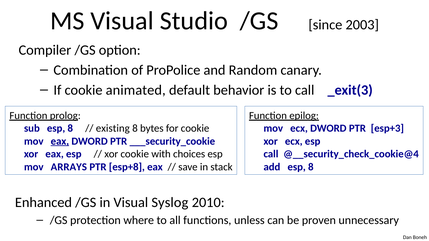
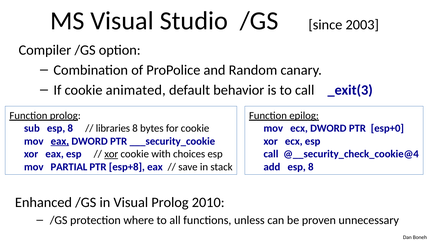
existing: existing -> libraries (113, 129)
esp+3: esp+3 -> esp+0 (387, 129)
xor underline: none -> present (111, 154)
ARRAYS: ARRAYS -> PARTIAL (69, 167)
Visual Syslog: Syslog -> Prolog (170, 203)
